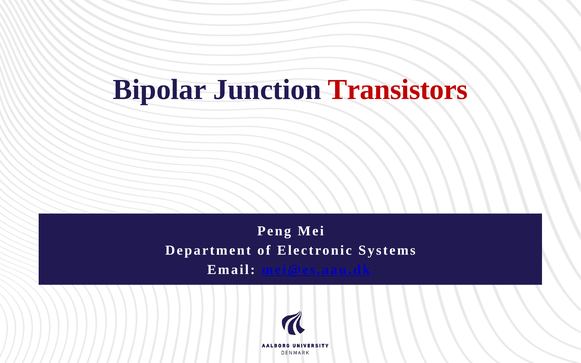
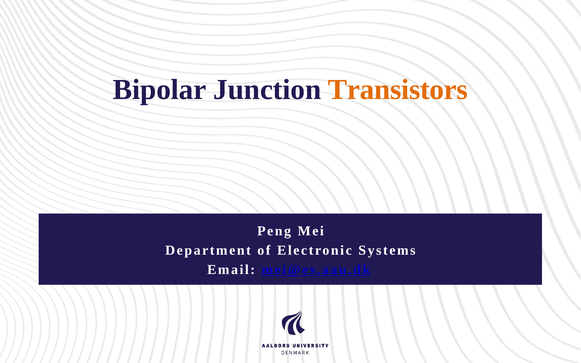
Transistors colour: red -> orange (398, 89)
